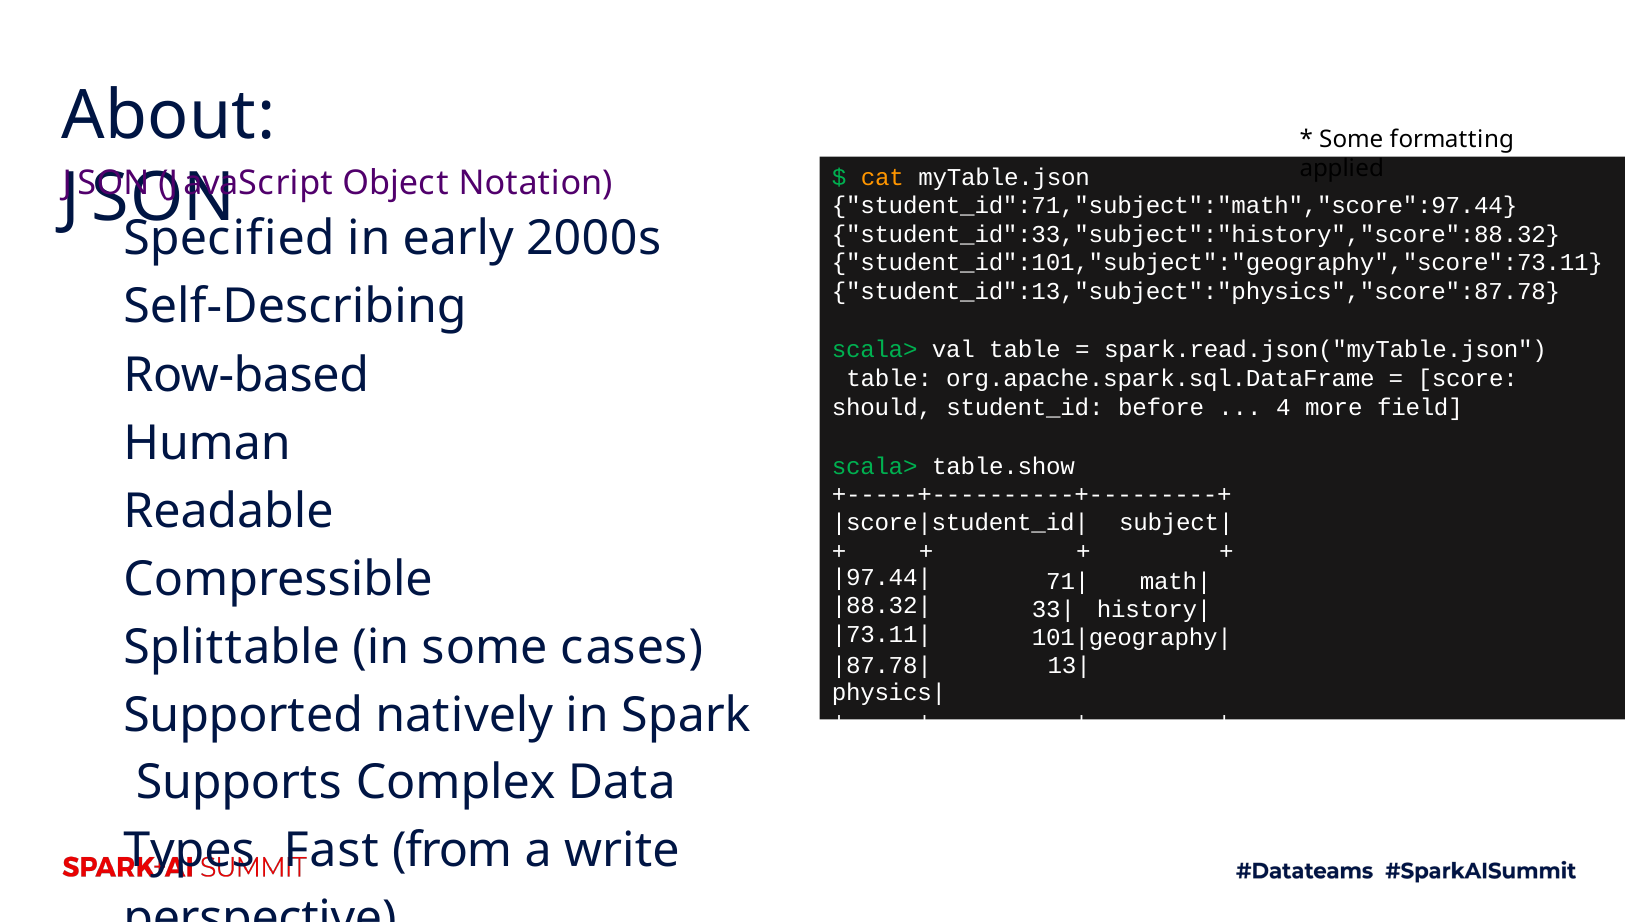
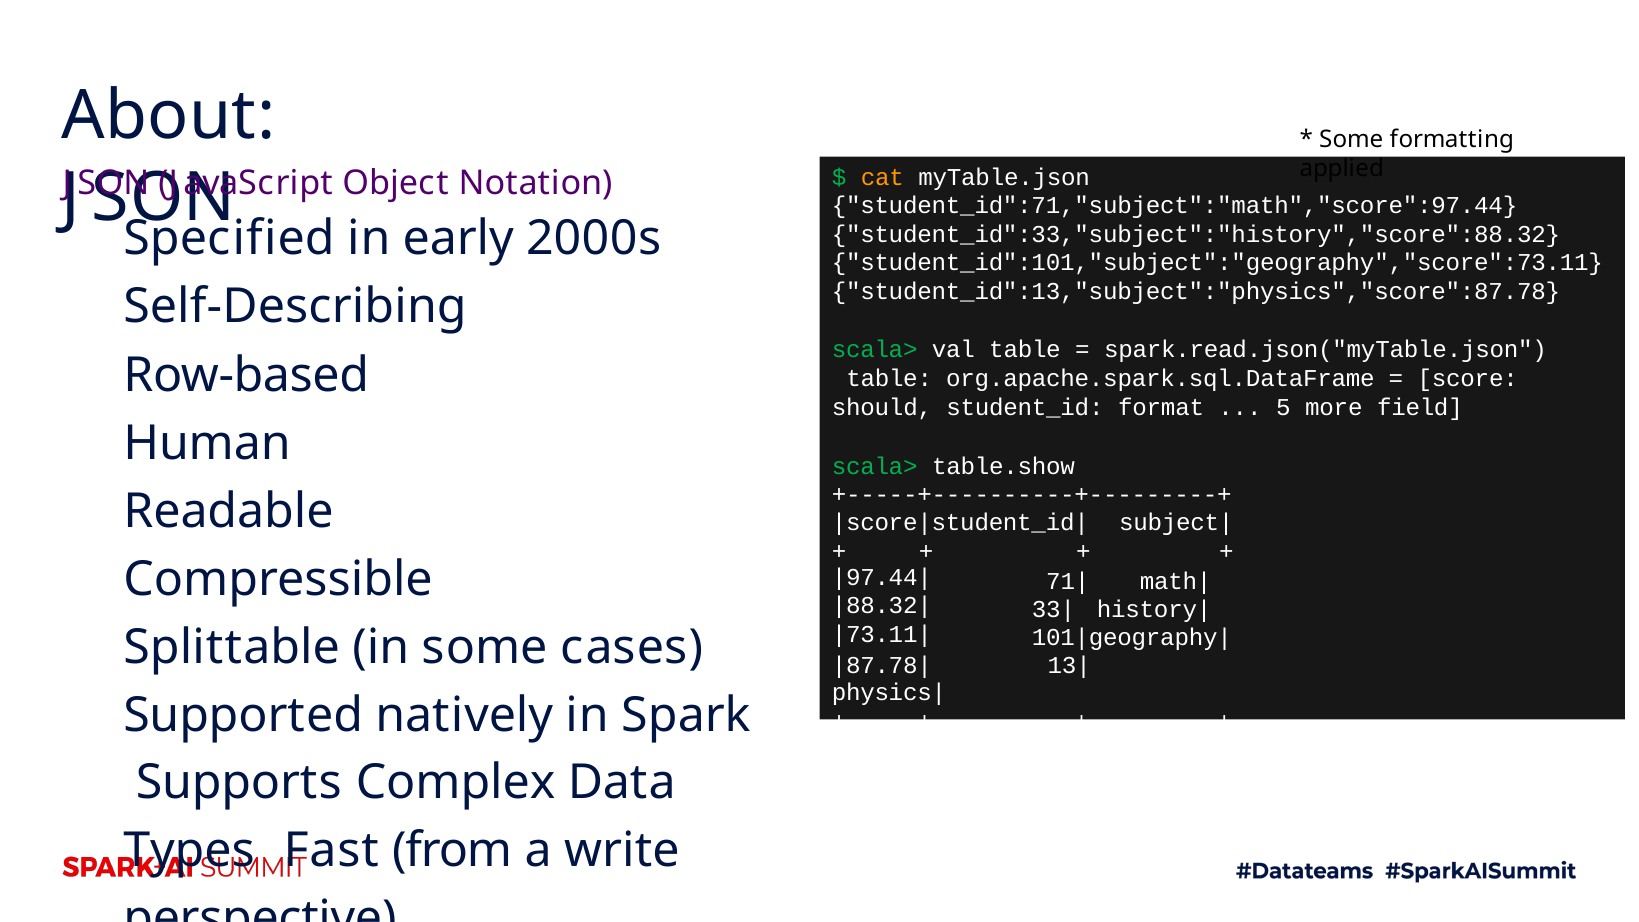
before: before -> format (1161, 408)
4: 4 -> 5 (1283, 408)
